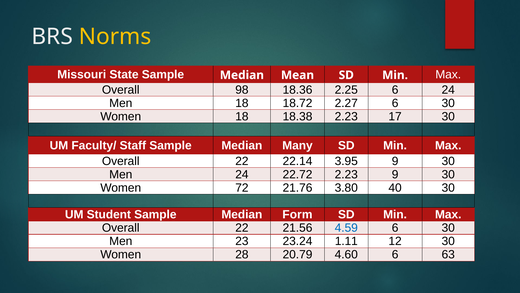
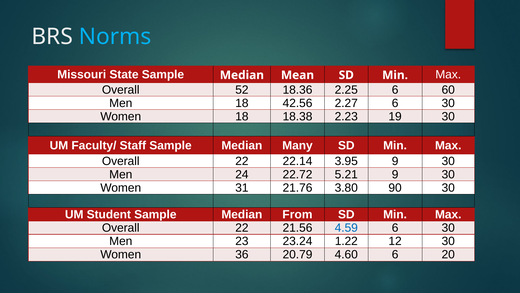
Norms colour: yellow -> light blue (115, 37)
98: 98 -> 52 (242, 90)
6 24: 24 -> 60 (448, 90)
18.72: 18.72 -> 42.56 (298, 103)
17: 17 -> 19 (395, 116)
22.72 2.23: 2.23 -> 5.21 (346, 174)
72: 72 -> 31 (242, 187)
40: 40 -> 90 (395, 187)
Form: Form -> From (297, 214)
1.11: 1.11 -> 1.22 (346, 241)
28: 28 -> 36 (242, 254)
63: 63 -> 20 (448, 254)
